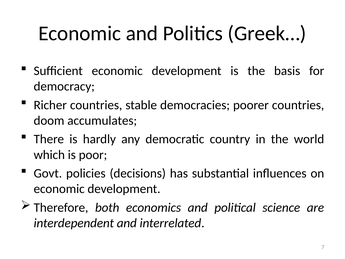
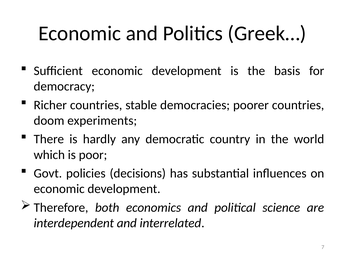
accumulates: accumulates -> experiments (102, 120)
